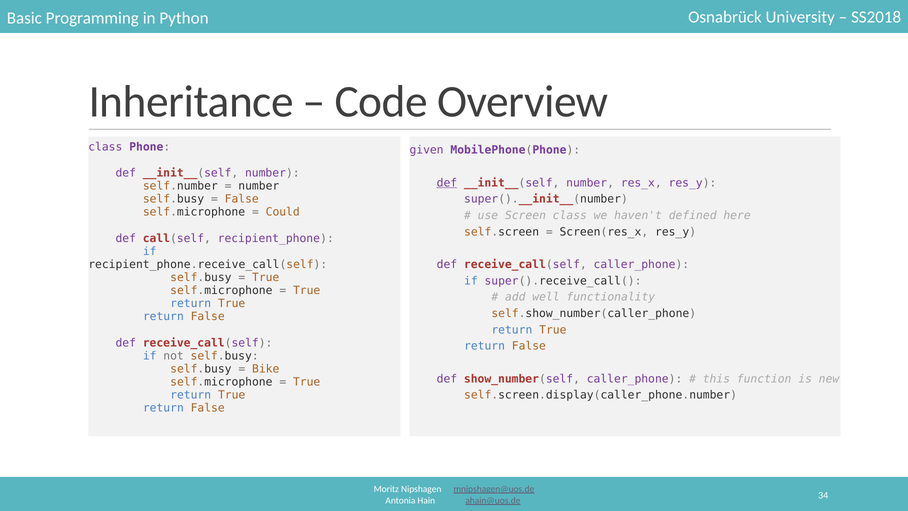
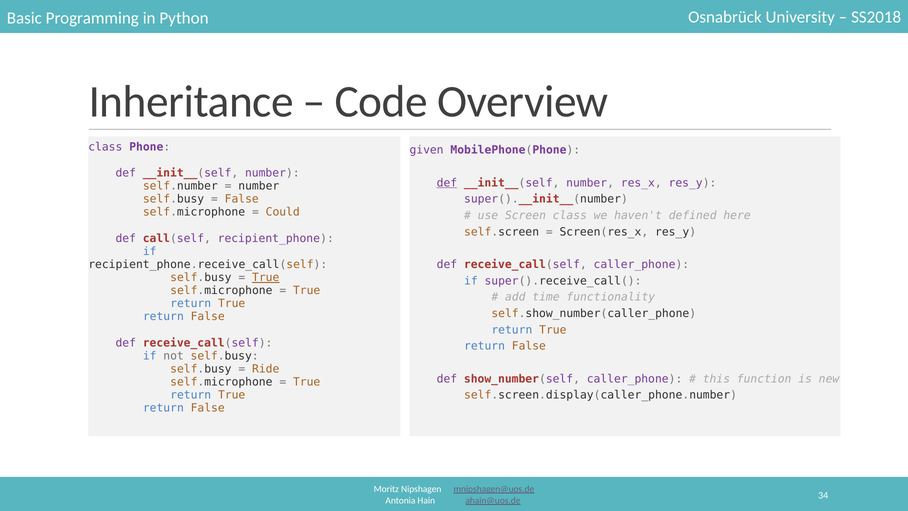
True underline: none -> present (266, 277)
well: well -> time (546, 297)
Bike: Bike -> Ride (266, 369)
